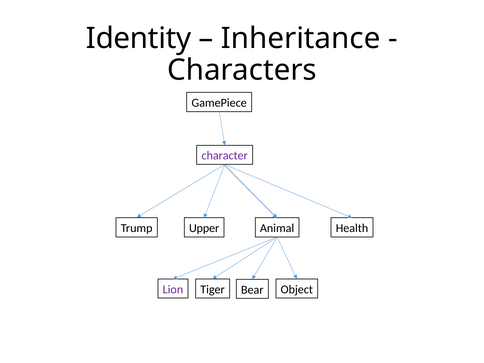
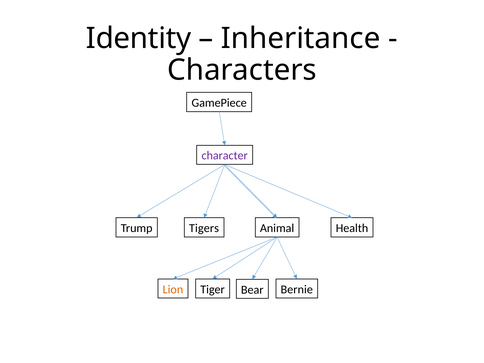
Upper: Upper -> Tigers (204, 228)
Lion colour: purple -> orange (173, 289)
Object: Object -> Bernie (297, 289)
